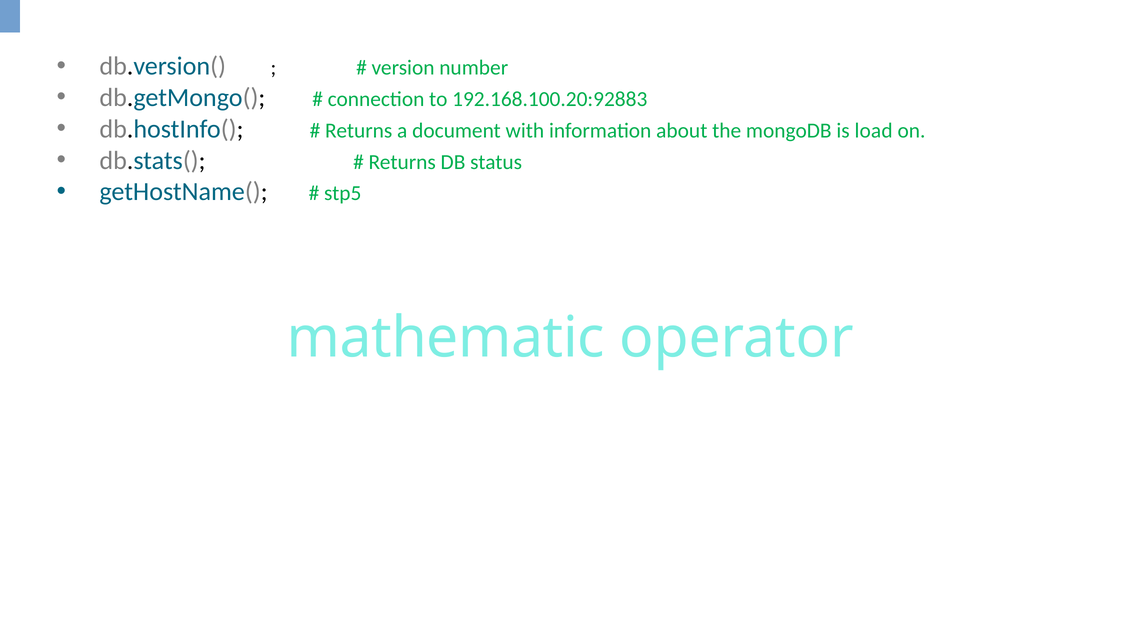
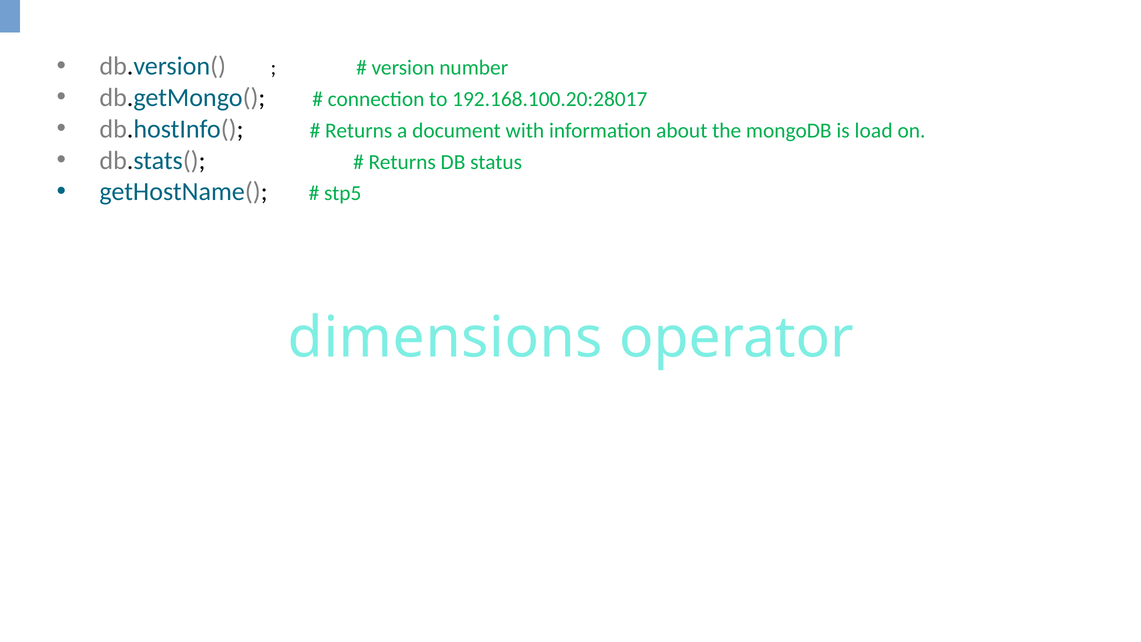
192.168.100.20:92883: 192.168.100.20:92883 -> 192.168.100.20:28017 (550, 99)
mathematic: mathematic -> dimensions (445, 338)
